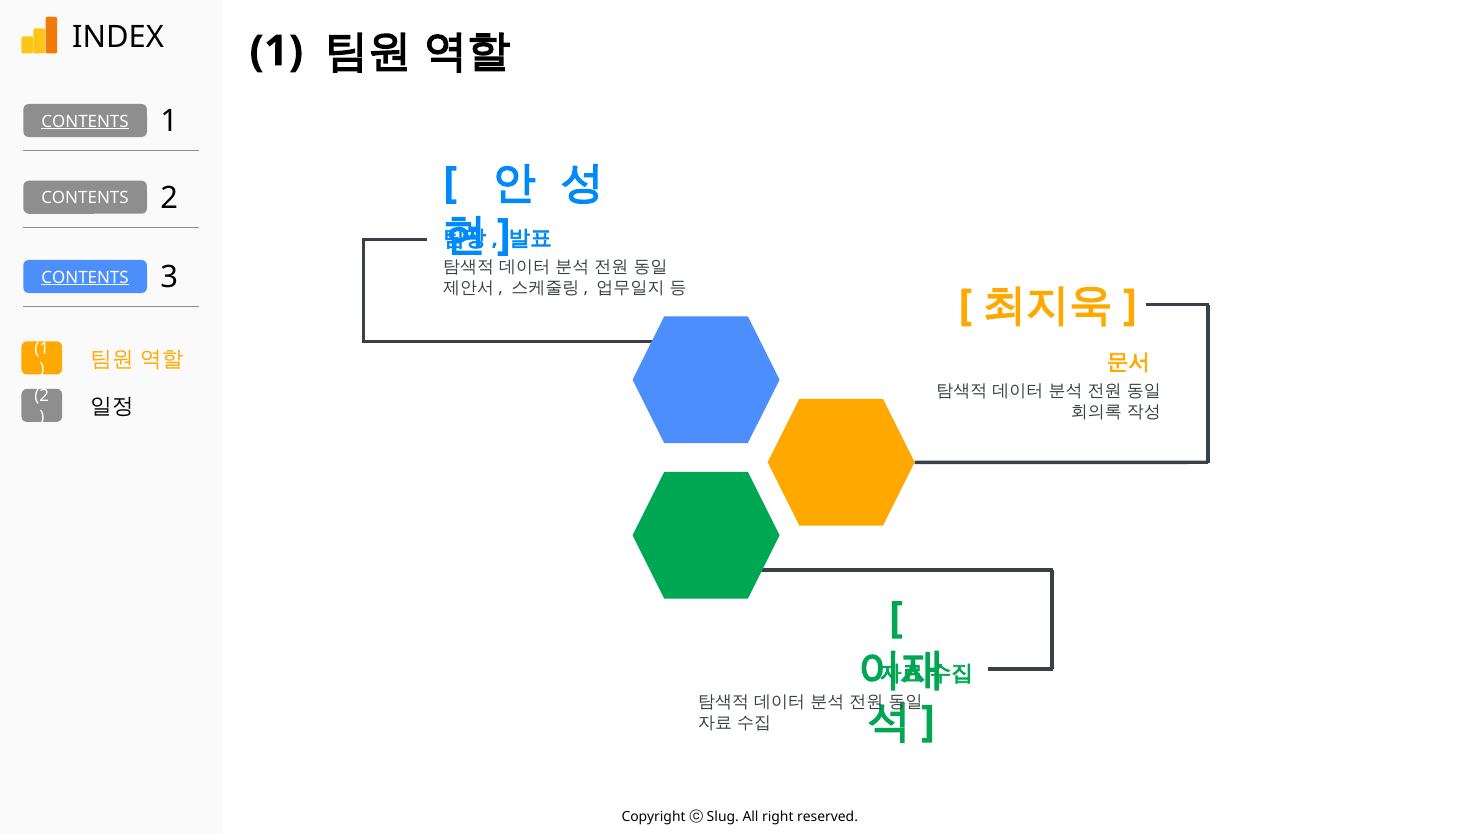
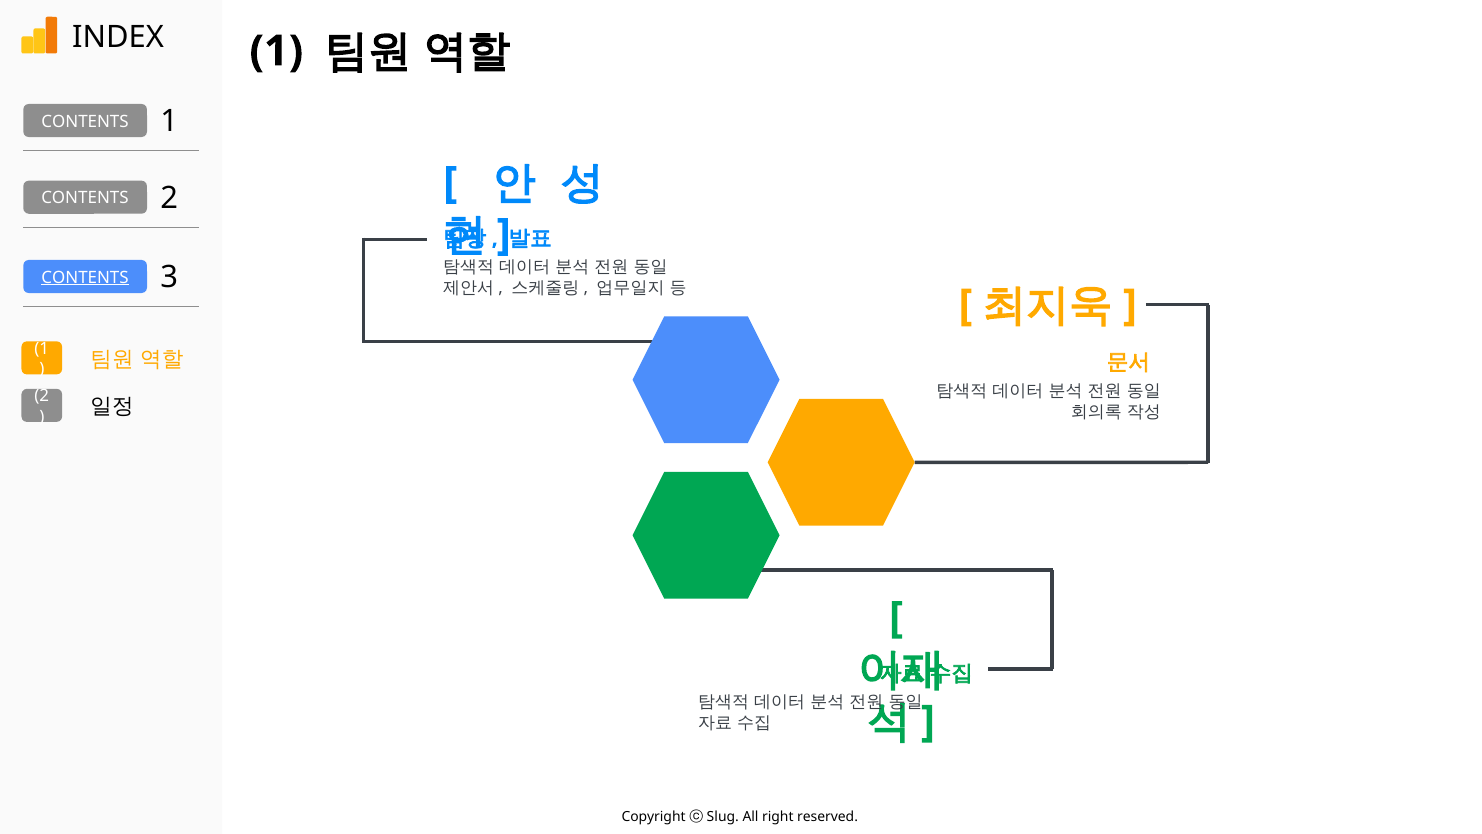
CONTENTS underline: present -> none (85, 122)
